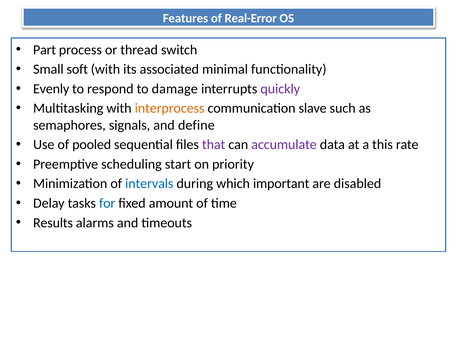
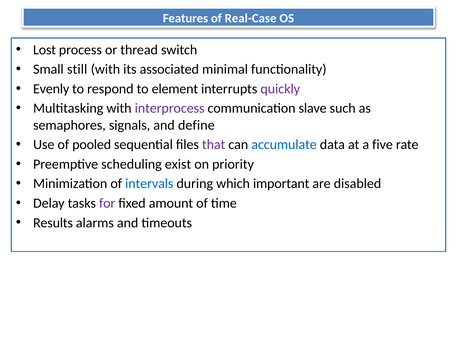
Real-Error: Real-Error -> Real-Case (251, 18)
Part: Part -> Lost (45, 50)
soft: soft -> still (77, 69)
damage: damage -> element (175, 89)
interprocess colour: orange -> purple (170, 108)
accumulate colour: purple -> blue (284, 145)
this: this -> five (383, 145)
start: start -> exist (178, 164)
for colour: blue -> purple (107, 203)
